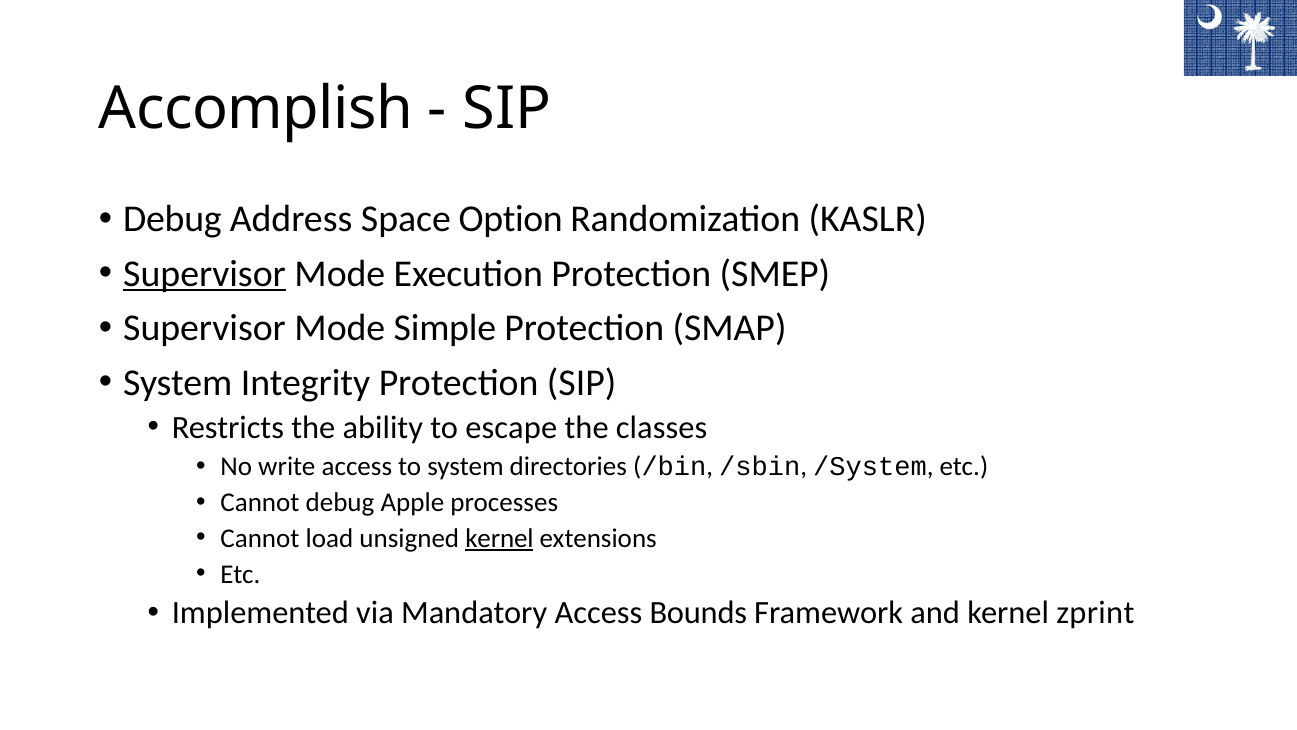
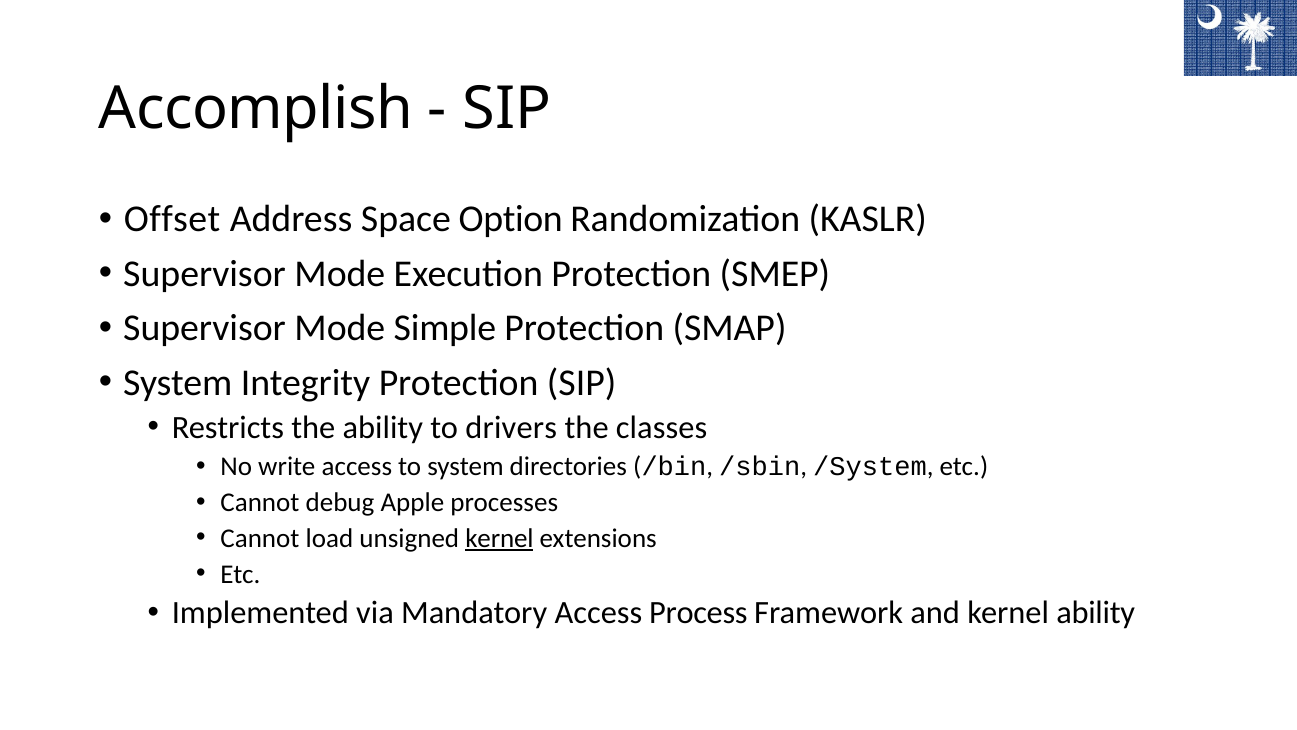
Debug: Debug -> Offset (172, 219)
Supervisor underline: present -> none (205, 274)
escape: escape -> drivers (511, 427)
Bounds: Bounds -> Process (698, 613)
kernel zprint: zprint -> ability (1096, 613)
